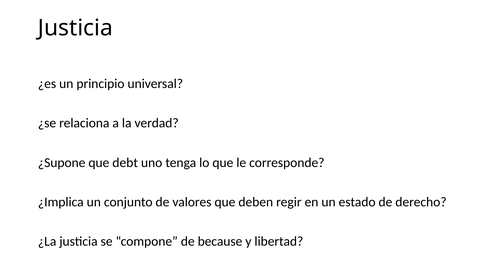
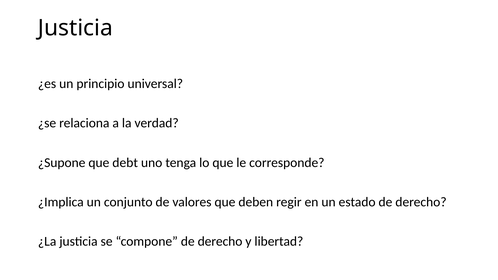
compone de because: because -> derecho (220, 242)
